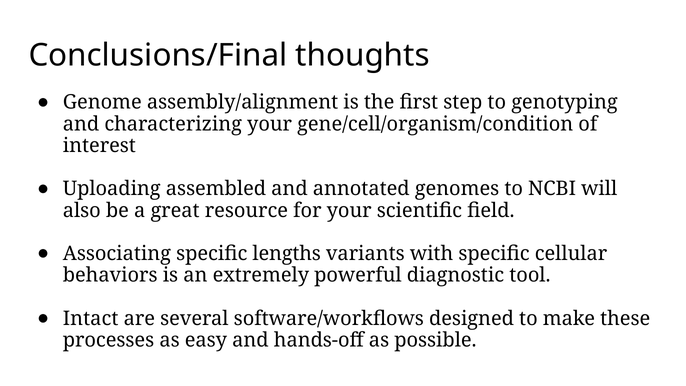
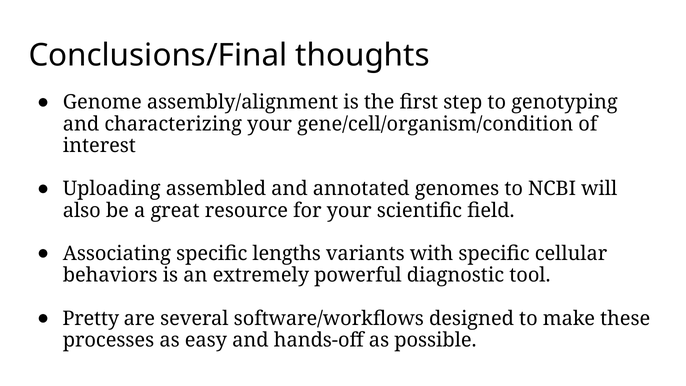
Intact: Intact -> Pretty (91, 318)
